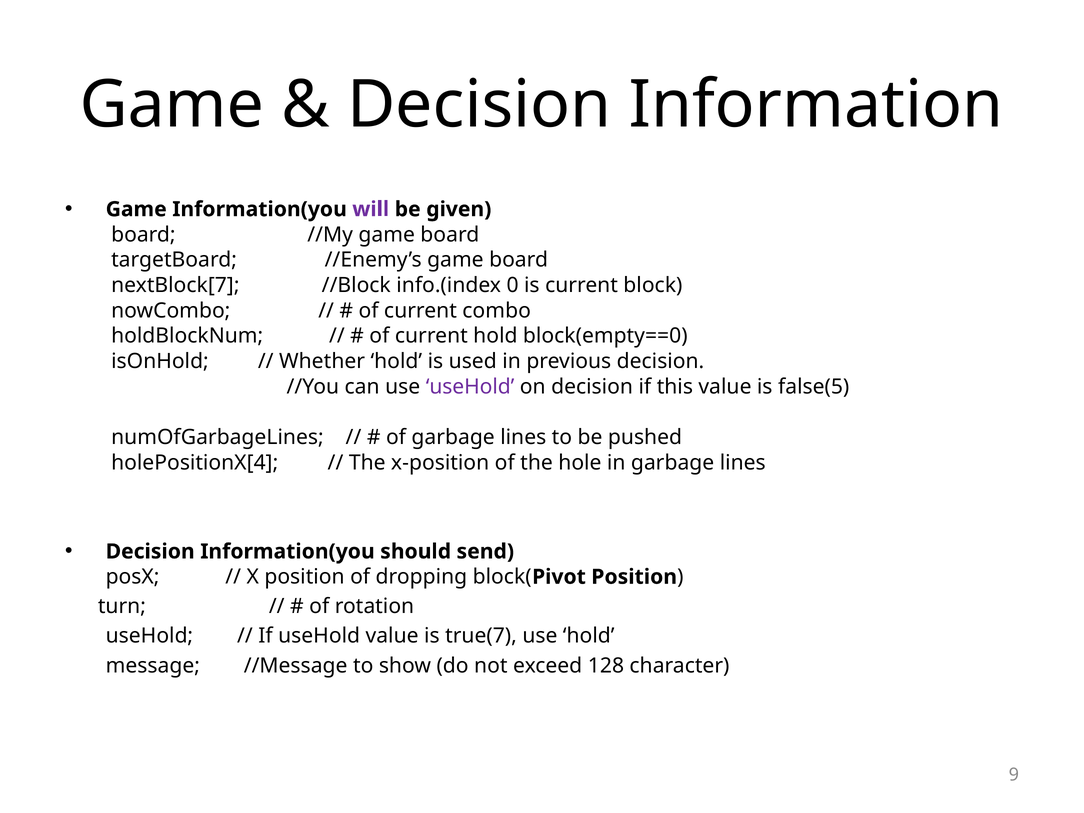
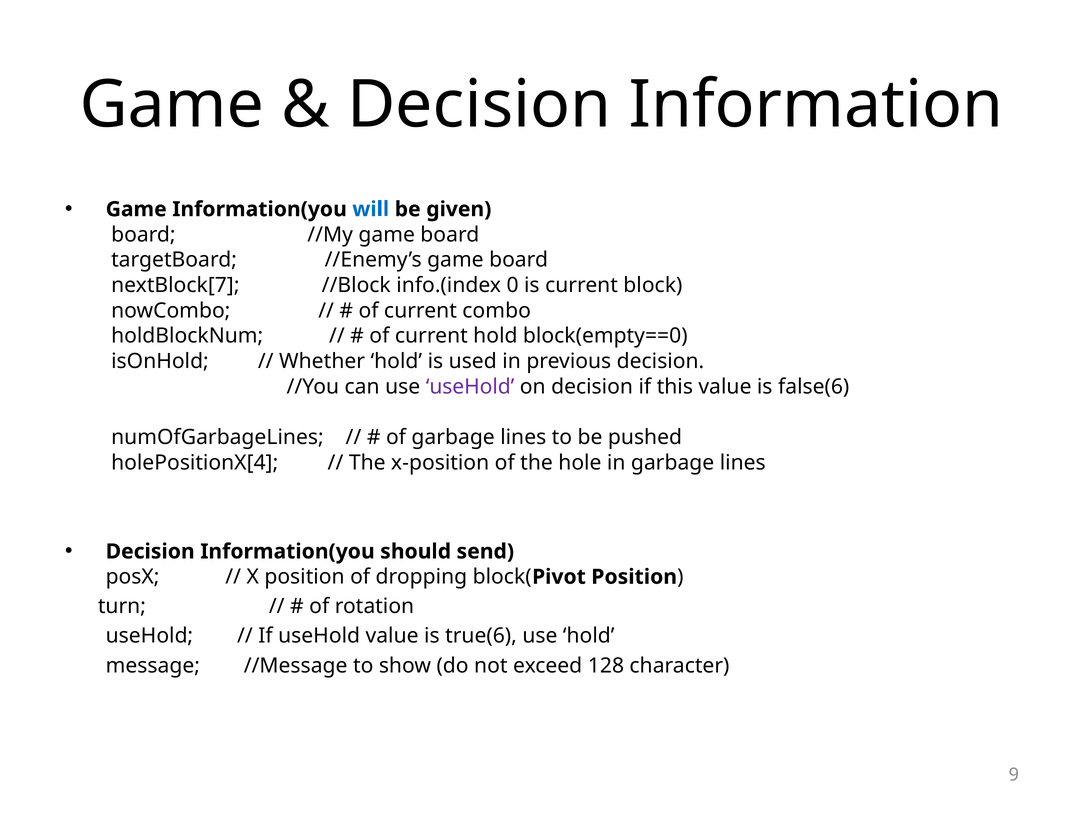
will colour: purple -> blue (371, 209)
false(5: false(5 -> false(6 (814, 387)
true(7: true(7 -> true(6 (481, 636)
